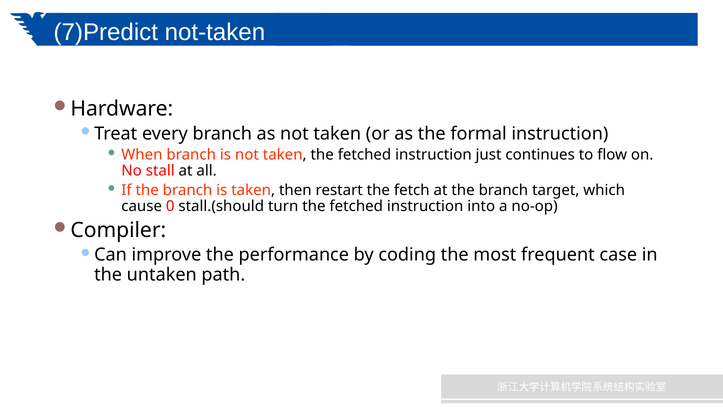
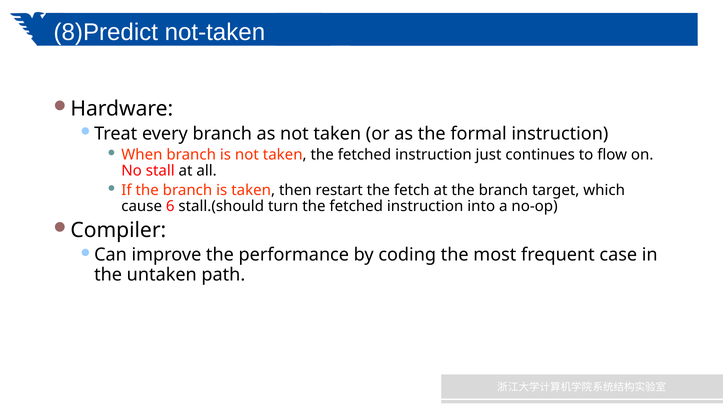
7)Predict: 7)Predict -> 8)Predict (106, 32)
0: 0 -> 6 (170, 206)
